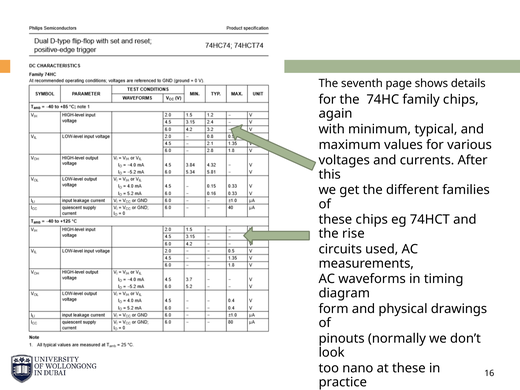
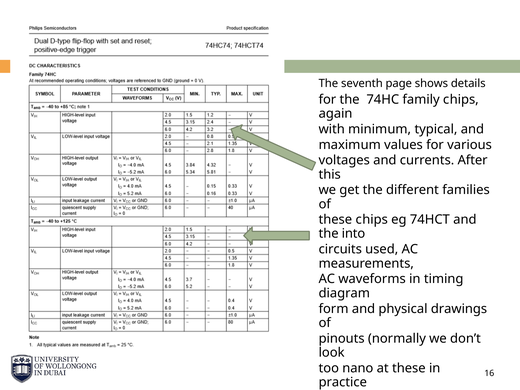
rise: rise -> into (353, 233)
